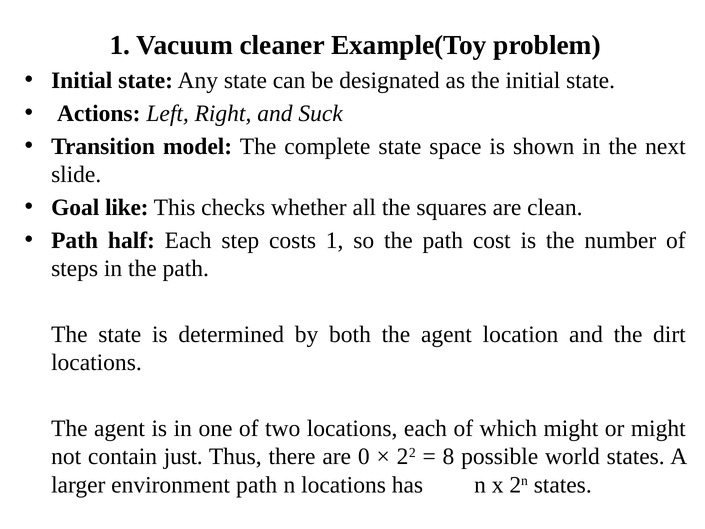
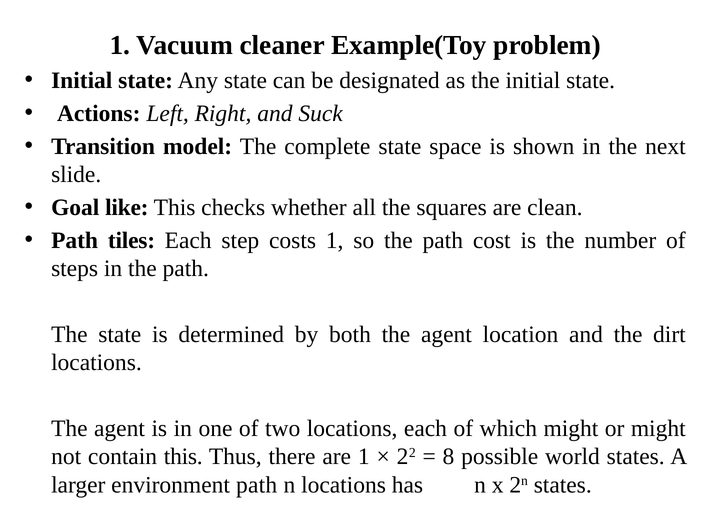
half: half -> tiles (132, 240)
contain just: just -> this (183, 456)
are 0: 0 -> 1 (364, 456)
